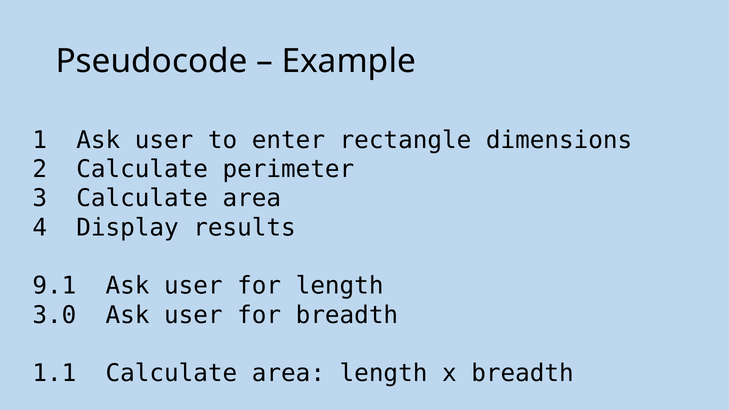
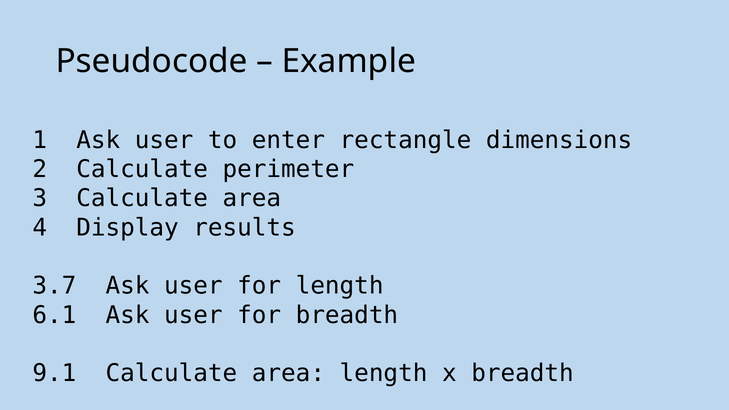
9.1: 9.1 -> 3.7 (54, 286)
3.0: 3.0 -> 6.1 (54, 315)
1.1: 1.1 -> 9.1 (54, 373)
